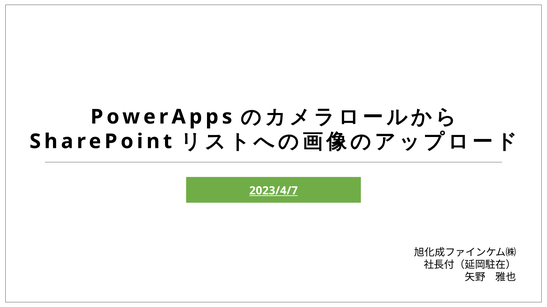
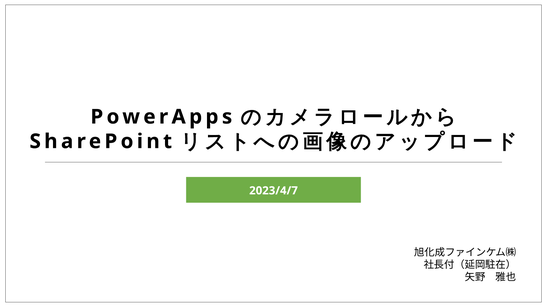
2023/4/7 underline: present -> none (274, 191)
